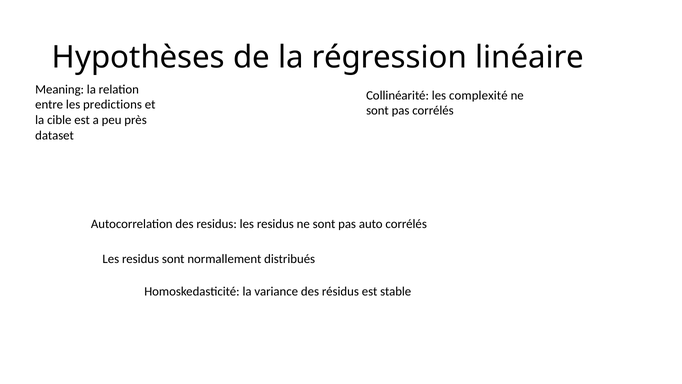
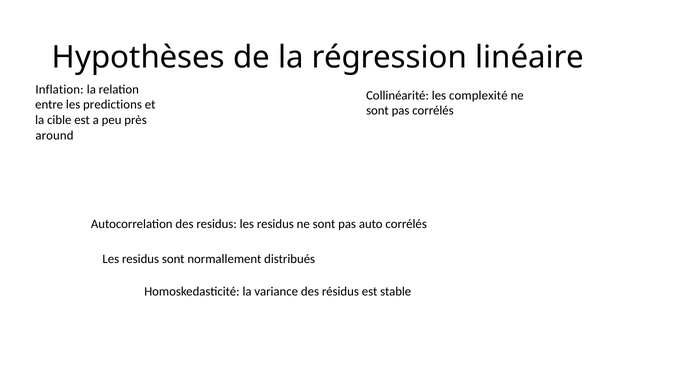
Meaning: Meaning -> Inflation (60, 89)
dataset: dataset -> around (54, 135)
